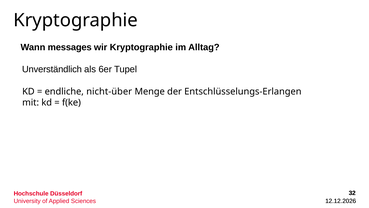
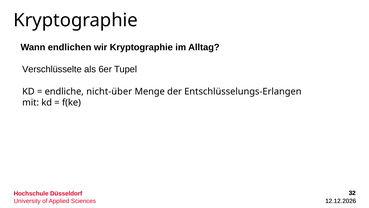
messages: messages -> endlichen (70, 47)
Unverständlich: Unverständlich -> Verschlüsselte (52, 69)
